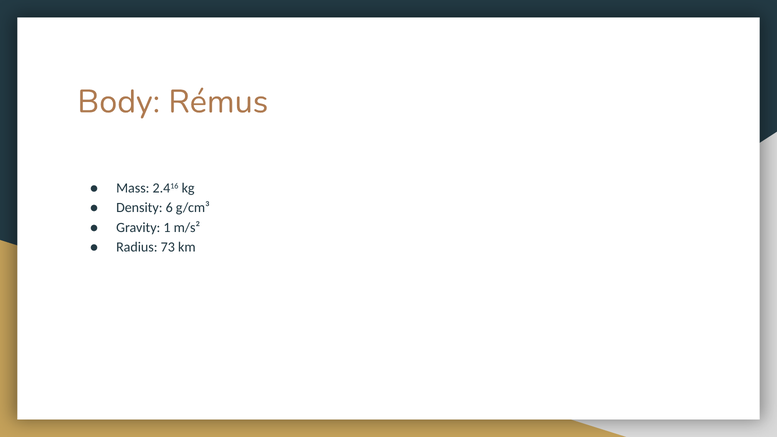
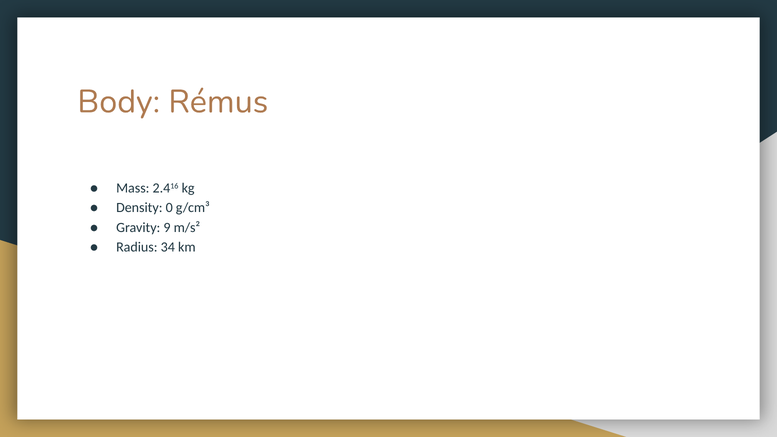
6: 6 -> 0 (169, 208)
1: 1 -> 9 (167, 227)
73: 73 -> 34 (168, 247)
